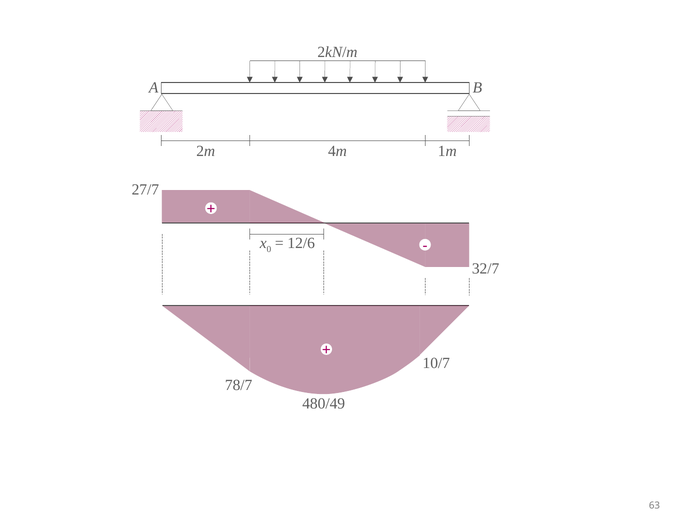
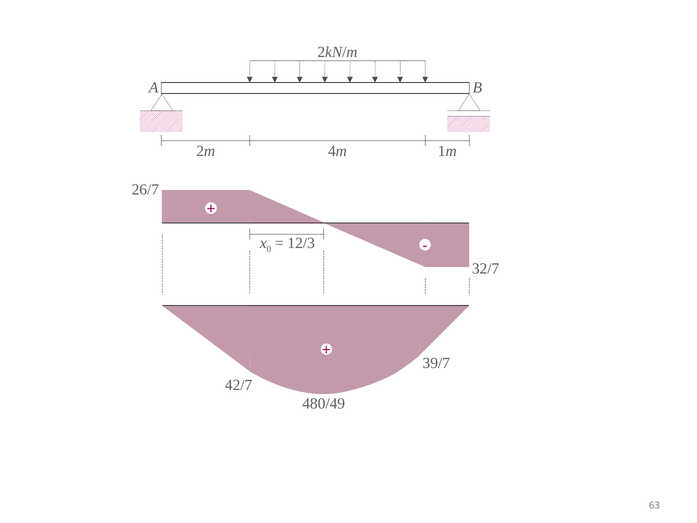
27/7: 27/7 -> 26/7 (145, 189)
12/6: 12/6 -> 12/3 (301, 243)
10/7: 10/7 -> 39/7 (436, 363)
78/7: 78/7 -> 42/7 (239, 385)
